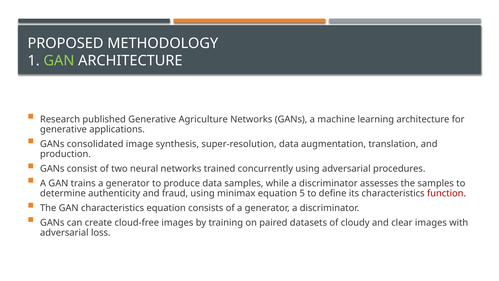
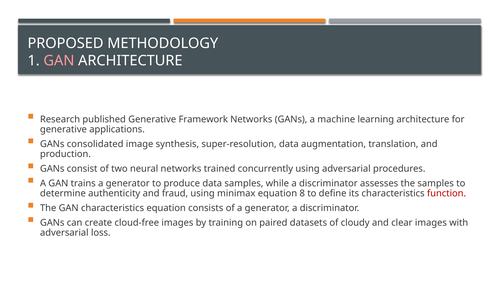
GAN colour: light green -> pink (59, 61)
Agriculture: Agriculture -> Framework (203, 119)
5: 5 -> 8 (302, 193)
